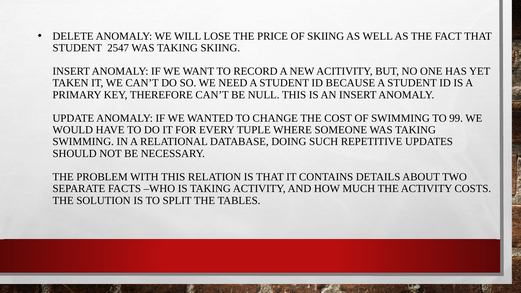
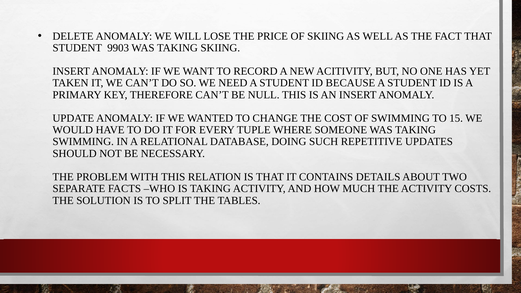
2547: 2547 -> 9903 (118, 48)
99: 99 -> 15 (456, 118)
